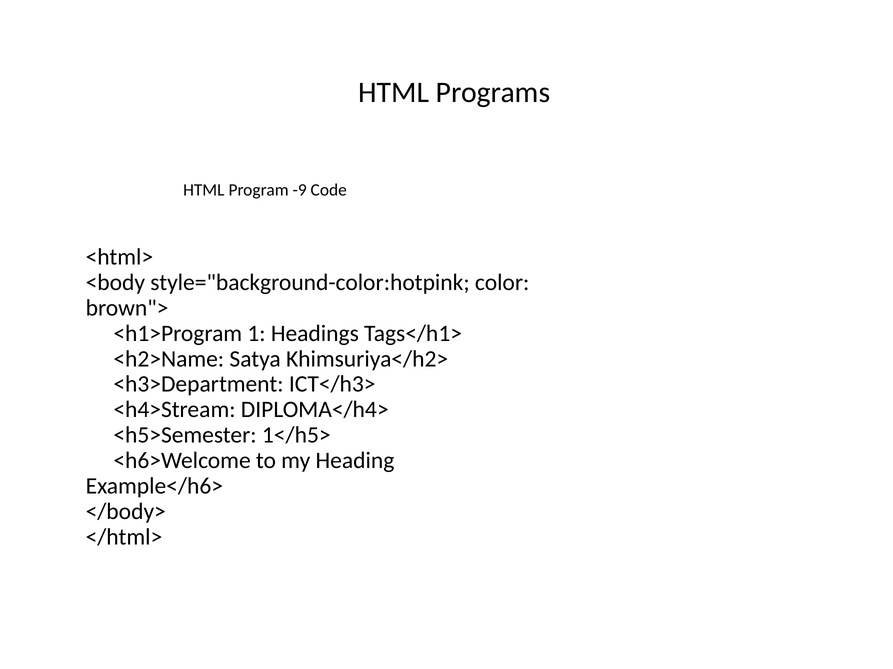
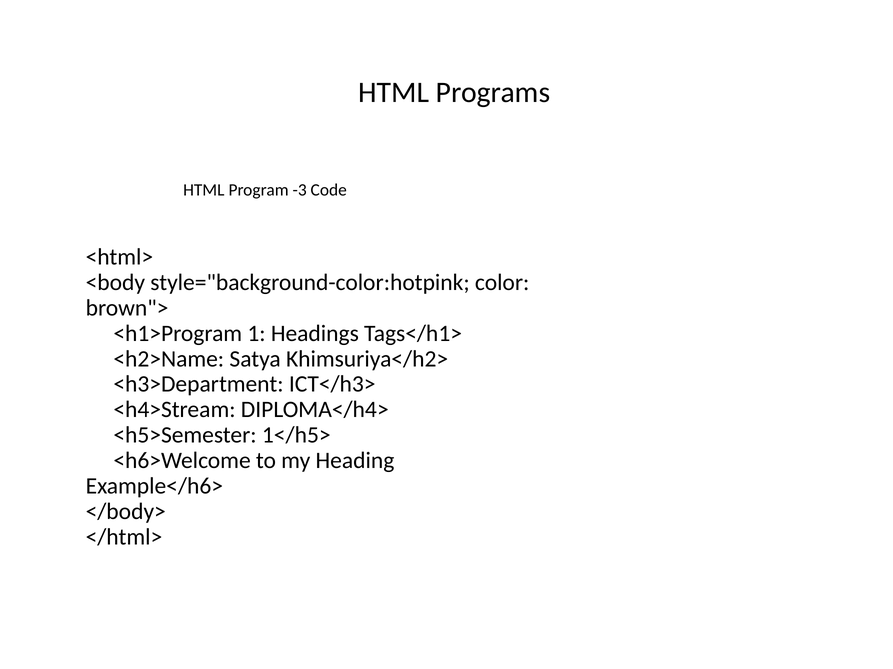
-9: -9 -> -3 (300, 190)
